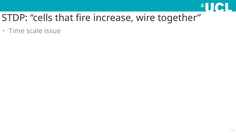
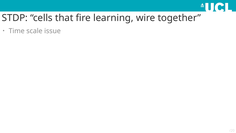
increase: increase -> learning (113, 18)
